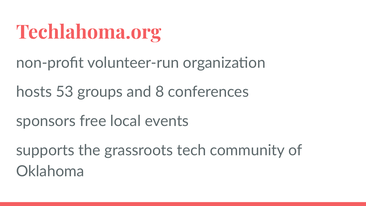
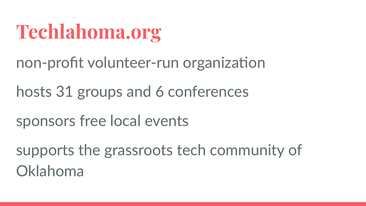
53: 53 -> 31 (65, 92)
8: 8 -> 6 (160, 92)
